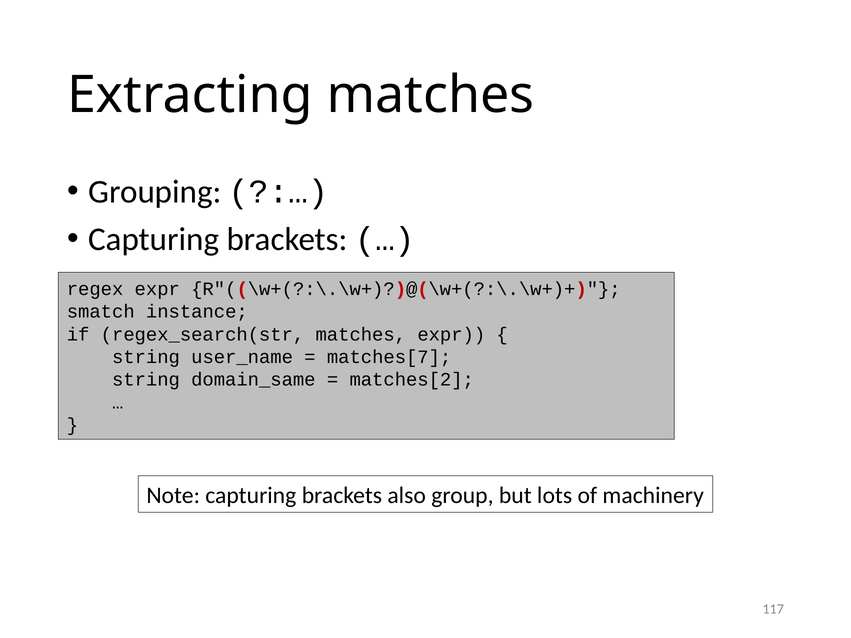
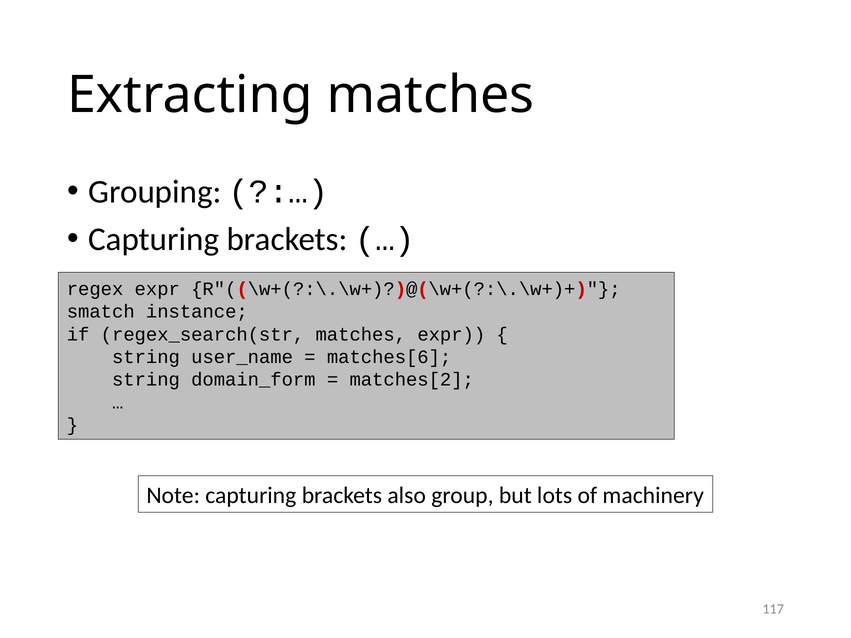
matches[7: matches[7 -> matches[6 (389, 357)
domain_same: domain_same -> domain_form (253, 380)
